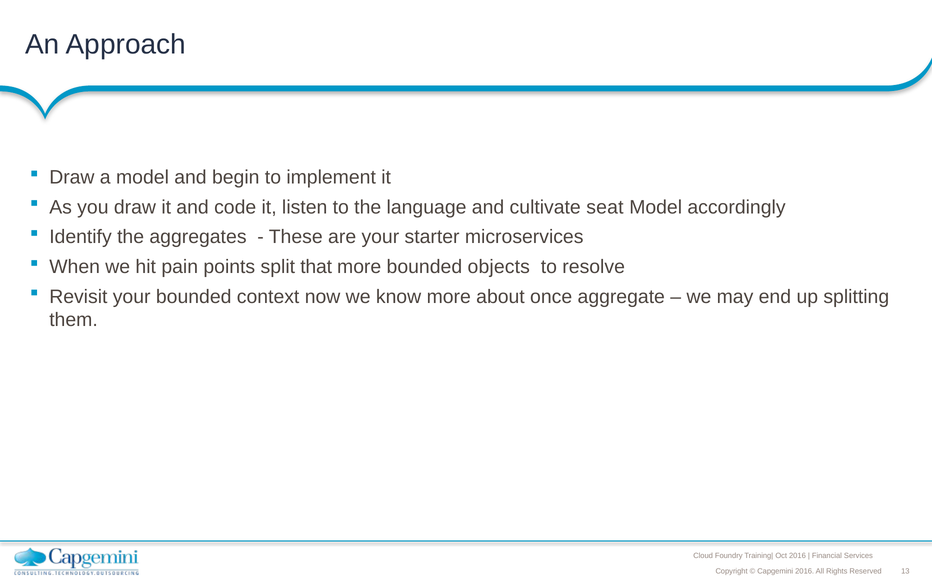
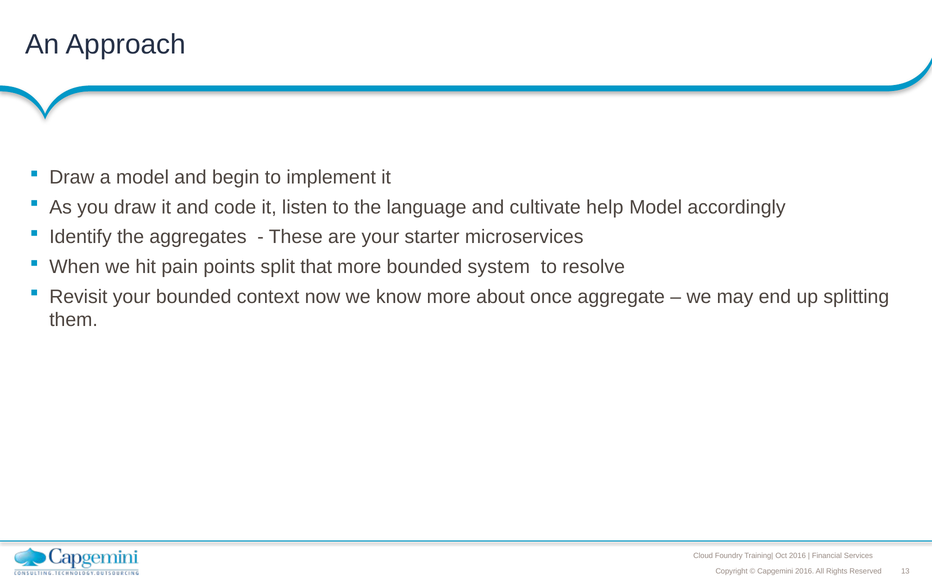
seat: seat -> help (605, 207)
objects: objects -> system (499, 267)
